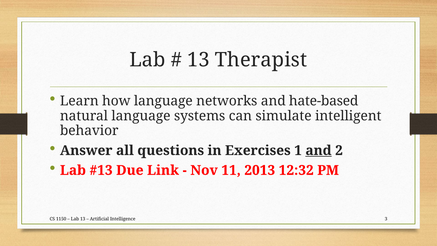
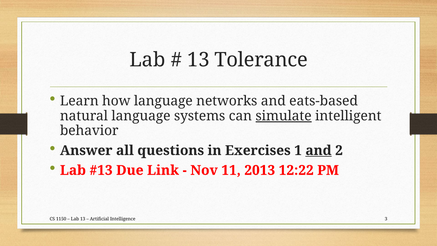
Therapist: Therapist -> Tolerance (261, 60)
hate-based: hate-based -> eats-based (324, 101)
simulate underline: none -> present (284, 116)
12:32: 12:32 -> 12:22 (296, 170)
